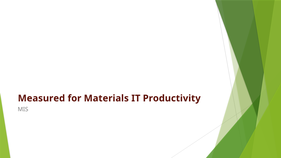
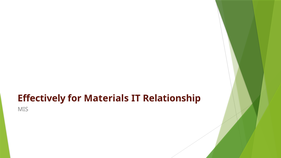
Measured: Measured -> Effectively (42, 98)
Productivity: Productivity -> Relationship (172, 98)
